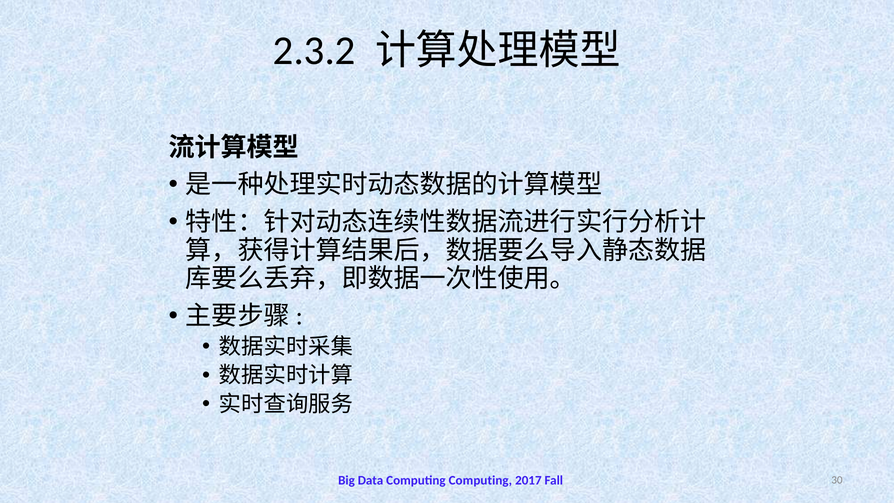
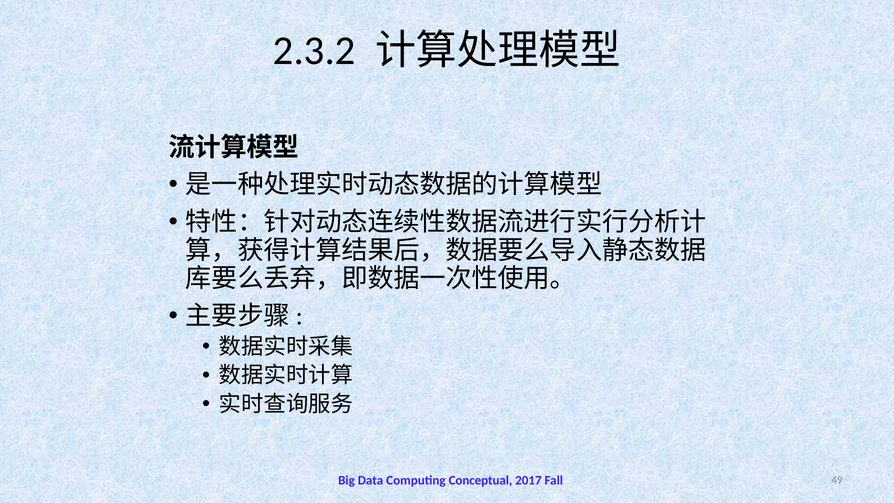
Computing Computing: Computing -> Conceptual (480, 480)
30: 30 -> 49 (837, 480)
